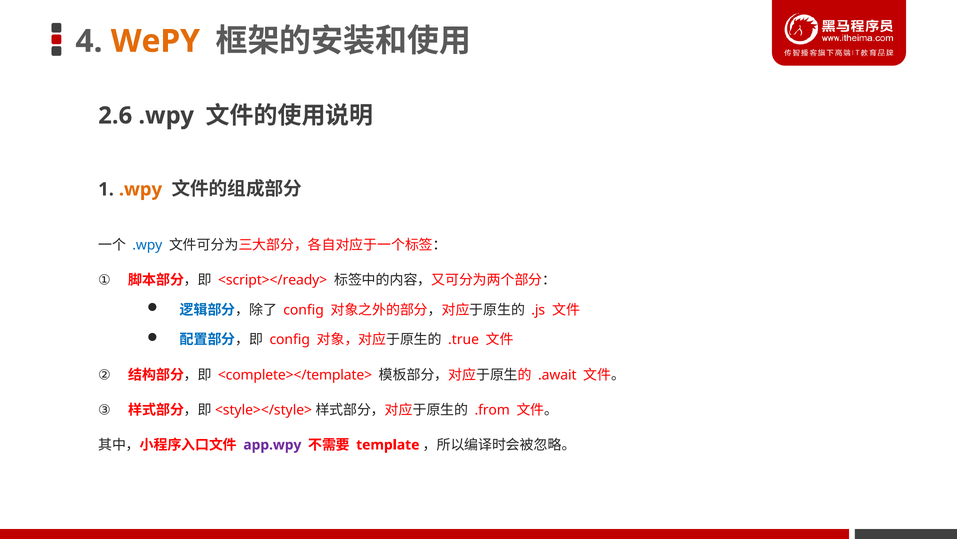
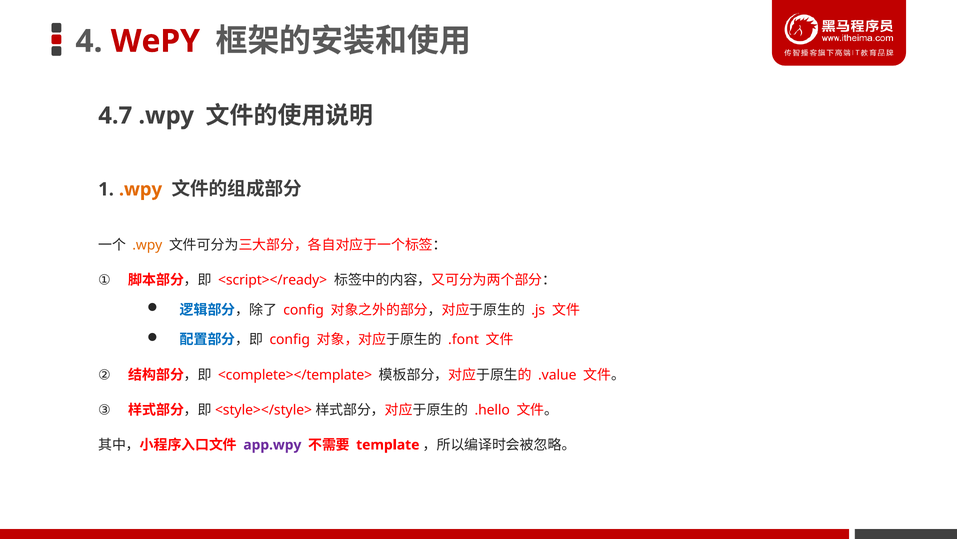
WePY colour: orange -> red (155, 41)
2.6: 2.6 -> 4.7 (115, 115)
.wpy colour: blue -> orange (147, 245)
.true: .true -> .font (464, 339)
.await: .await -> .value (557, 374)
.from: .from -> .hello (492, 409)
